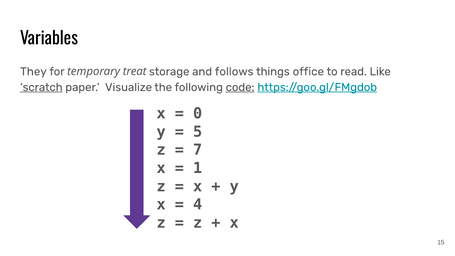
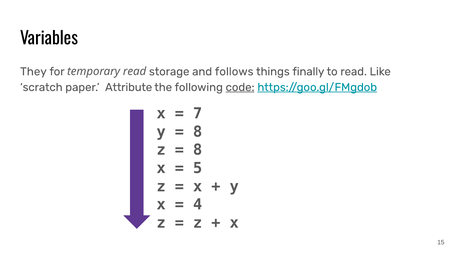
temporary treat: treat -> read (135, 72)
office: office -> finally (308, 72)
scratch underline: present -> none (41, 87)
Visualize: Visualize -> Attribute (129, 87)
0: 0 -> 7 (198, 114)
5: 5 -> 8 (198, 132)
7: 7 -> 8 (198, 150)
1: 1 -> 5 (198, 168)
